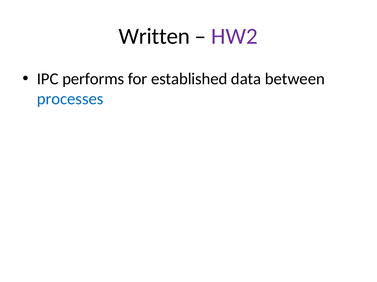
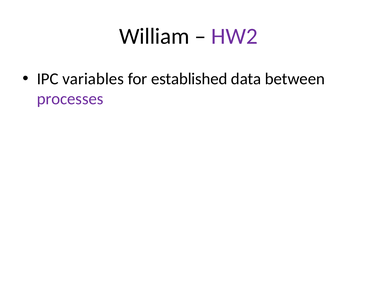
Written: Written -> William (154, 36)
performs: performs -> variables (93, 79)
processes colour: blue -> purple (70, 99)
